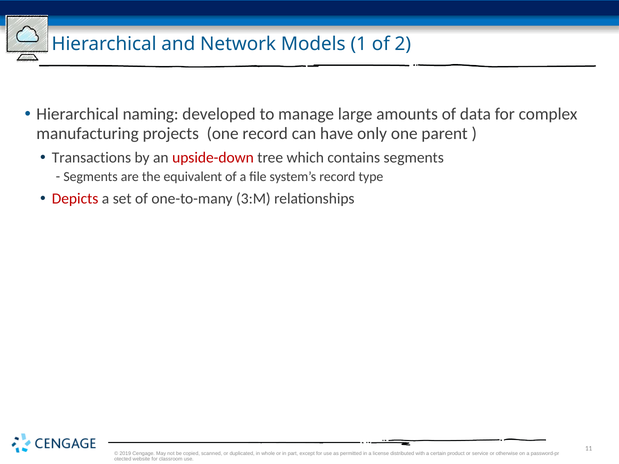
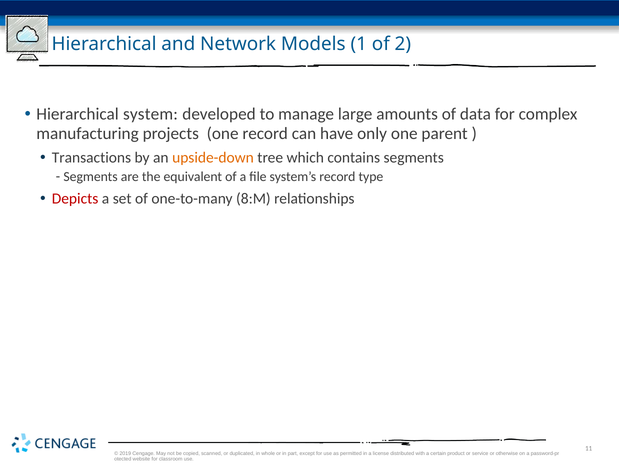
naming: naming -> system (150, 114)
upside-down colour: red -> orange (213, 158)
3:M: 3:M -> 8:M (253, 199)
